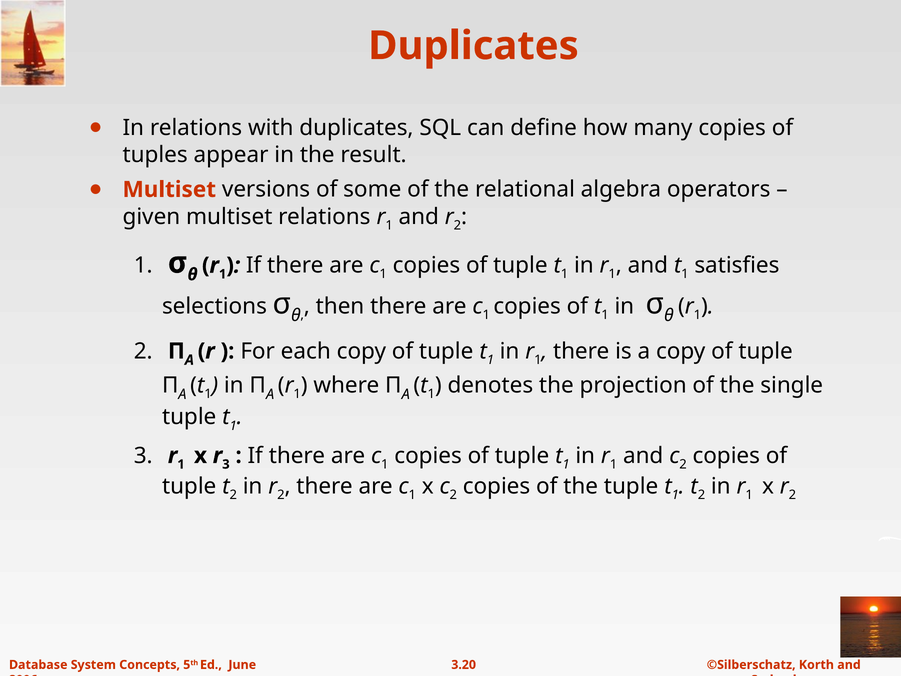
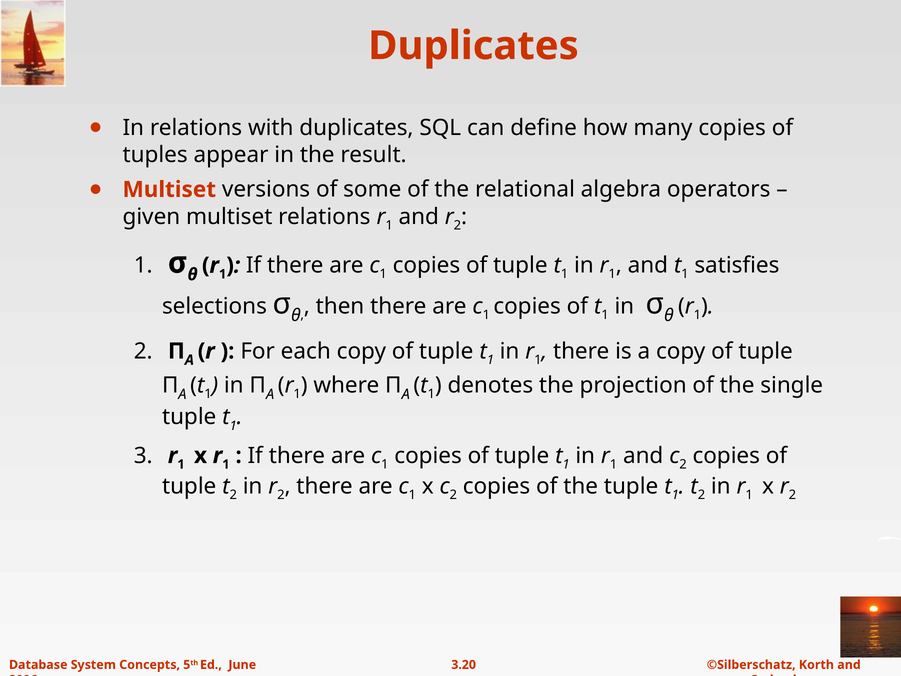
x r 3: 3 -> 1 (226, 464)
